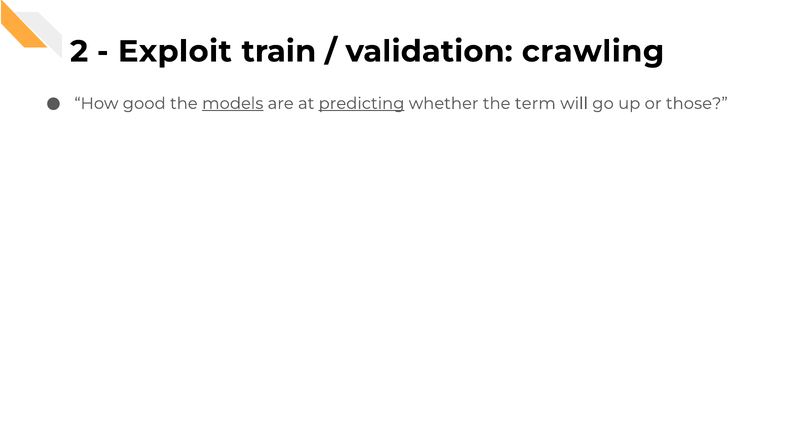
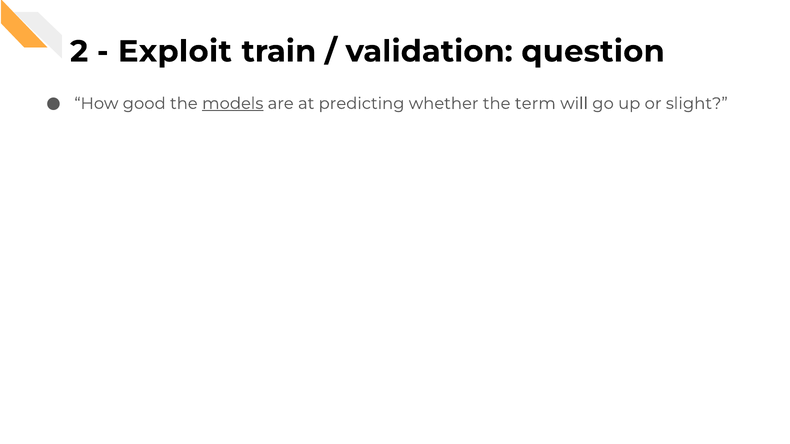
crawling: crawling -> question (593, 52)
predicting underline: present -> none (362, 104)
those: those -> slight (697, 104)
